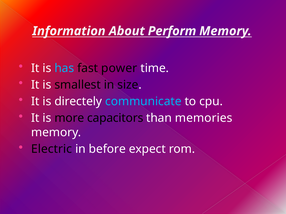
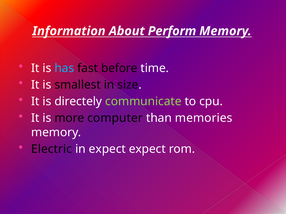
power: power -> before (119, 68)
communicate colour: light blue -> light green (143, 102)
capacitors: capacitors -> computer (115, 118)
in before: before -> expect (107, 149)
